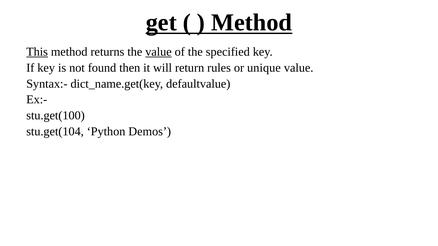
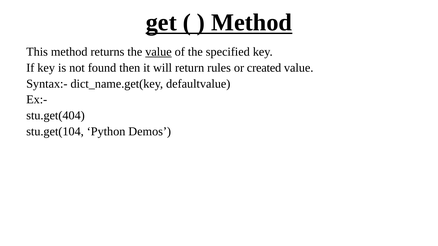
This underline: present -> none (37, 52)
unique: unique -> created (264, 68)
stu.get(100: stu.get(100 -> stu.get(404 (56, 116)
